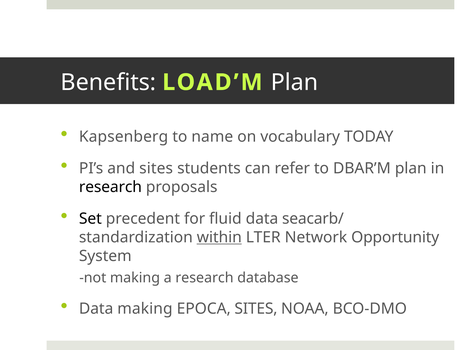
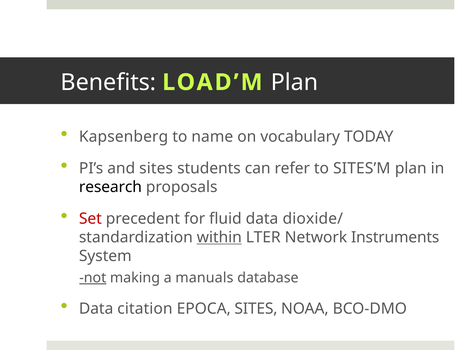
DBAR’M: DBAR’M -> SITES’M (362, 168)
Set colour: black -> red (90, 218)
seacarb/: seacarb/ -> dioxide/ (313, 218)
Opportunity: Opportunity -> Instruments (395, 237)
not underline: none -> present (93, 277)
a research: research -> manuals (204, 277)
Data making: making -> citation (145, 308)
